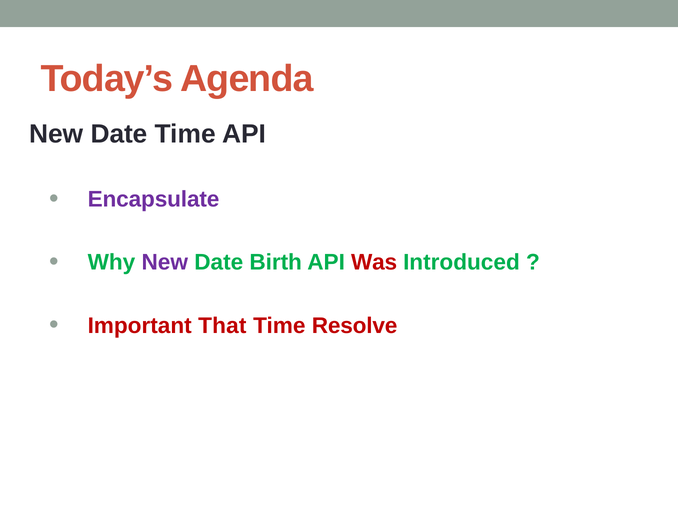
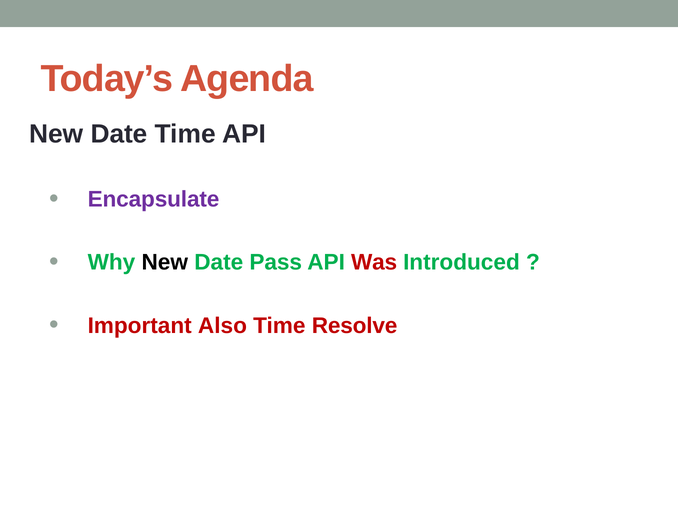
New colour: purple -> black (165, 263)
Birth: Birth -> Pass (276, 263)
That: That -> Also (222, 326)
